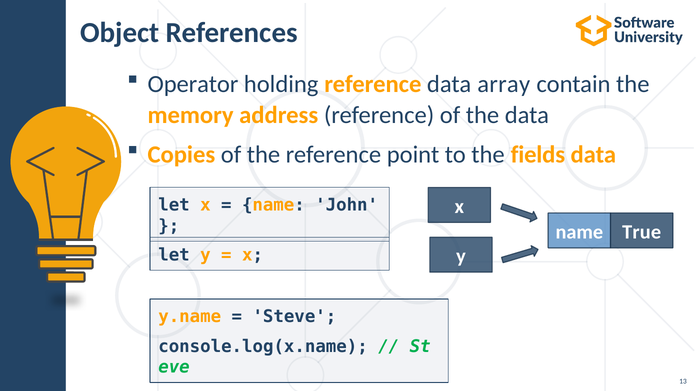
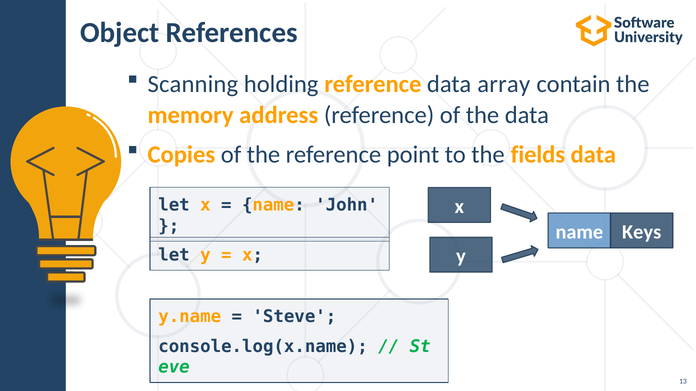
Operator: Operator -> Scanning (193, 84)
True: True -> Keys (642, 232)
